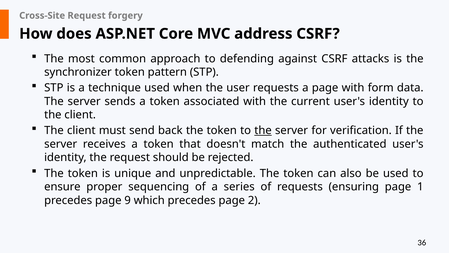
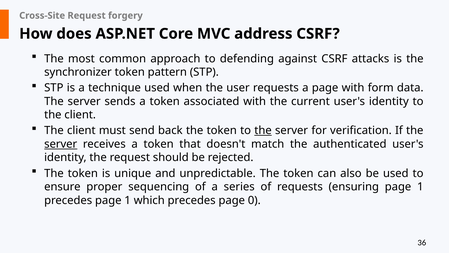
server underline: none -> present (61, 144)
precedes page 9: 9 -> 1 (128, 200)
2: 2 -> 0 (254, 200)
